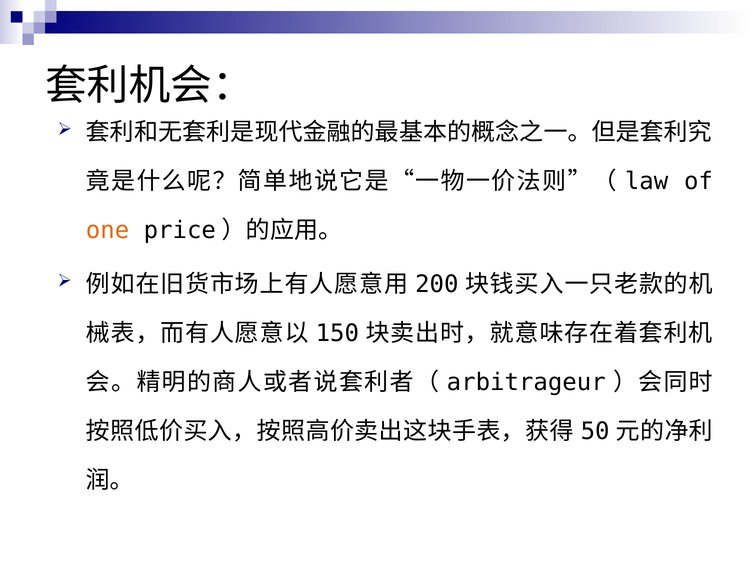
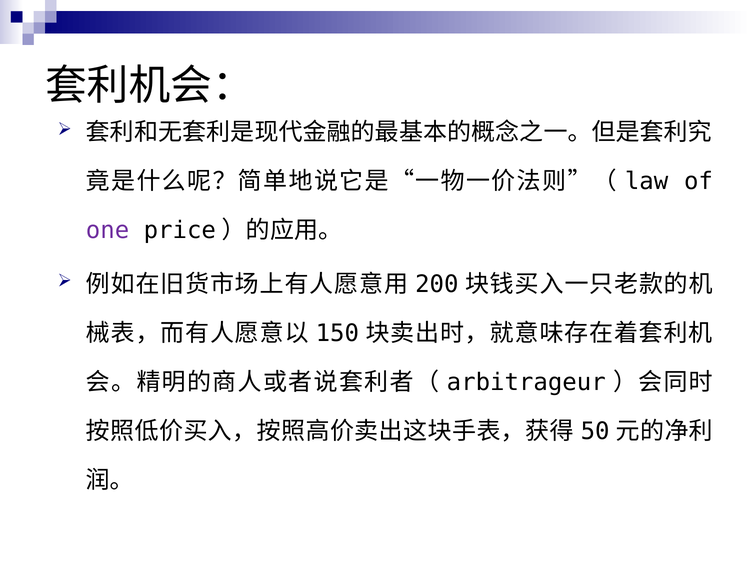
one colour: orange -> purple (108, 230)
